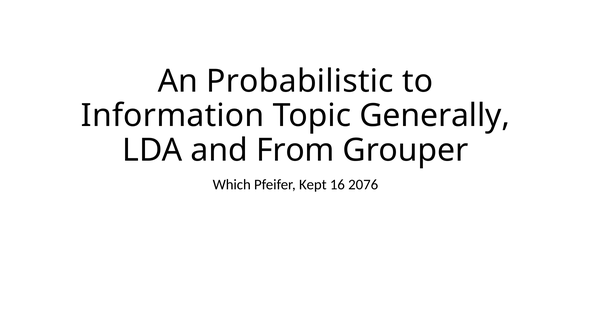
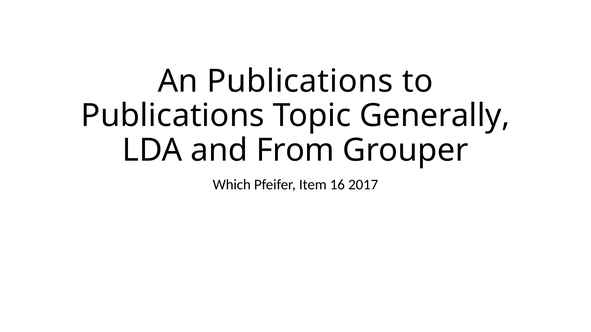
An Probabilistic: Probabilistic -> Publications (300, 81)
Information: Information -> Publications (173, 116)
Kept: Kept -> Item (313, 185)
2076: 2076 -> 2017 (363, 185)
